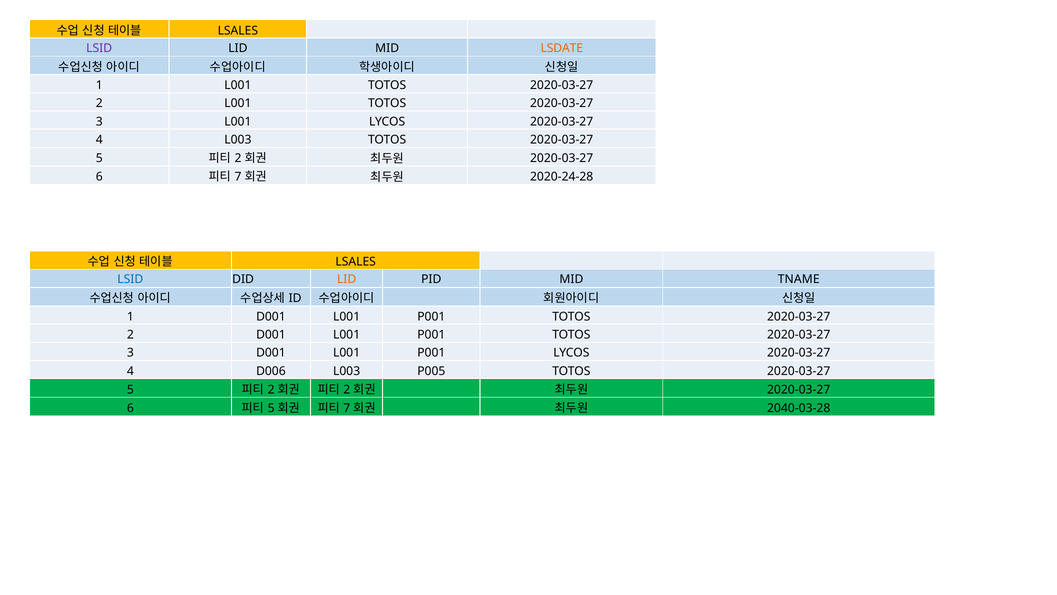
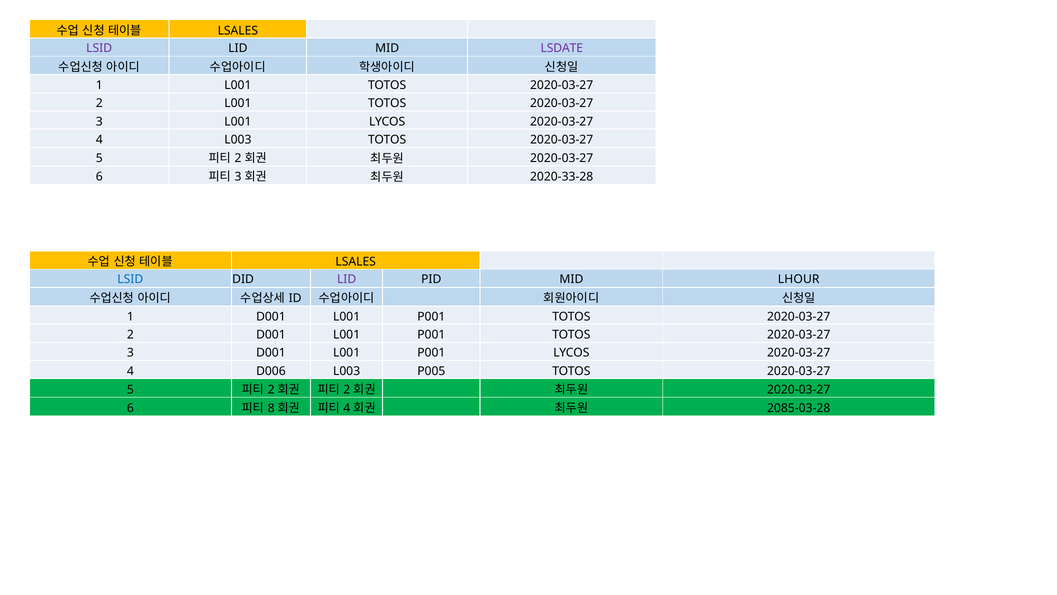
LSDATE colour: orange -> purple (562, 48)
7: 7 -> 3 (238, 177)
2020-24-28: 2020-24-28 -> 2020-33-28 (562, 177)
LID colour: orange -> purple (347, 279)
TNAME: TNAME -> LHOUR (799, 279)
5: 5 -> 8 (271, 408)
7: 7 -> 4 (347, 408)
2040-03-28: 2040-03-28 -> 2085-03-28 (799, 408)
